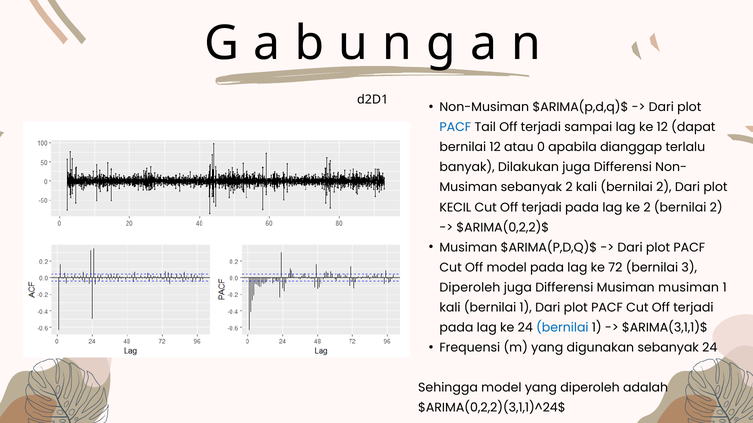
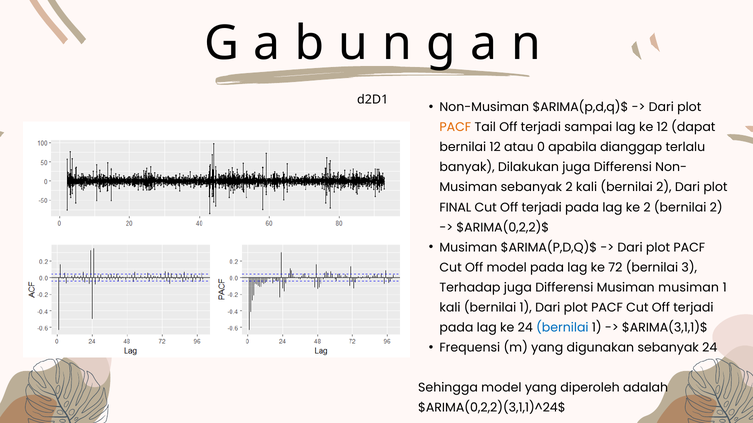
PACF colour: blue -> orange (455, 127)
KECIL: KECIL -> FINAL (455, 208)
Diperoleh: Diperoleh -> Terhadap (470, 288)
